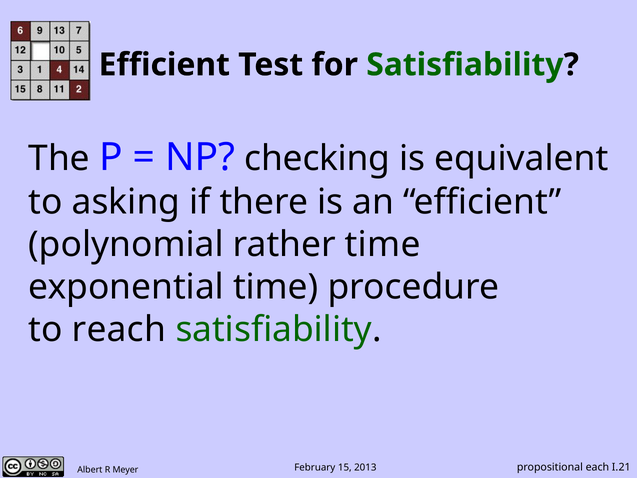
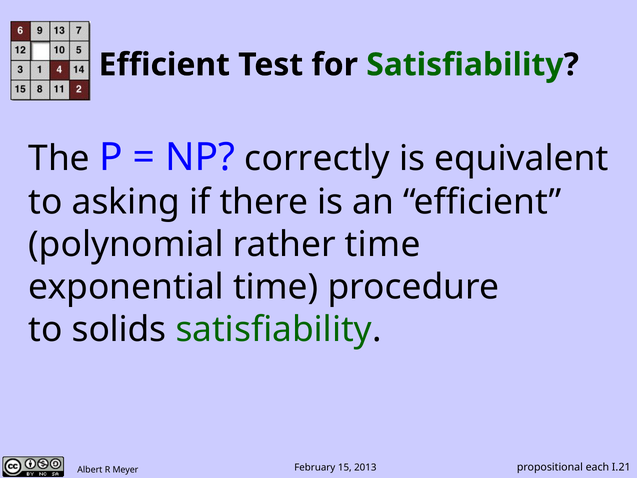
checking: checking -> correctly (317, 159)
reach: reach -> solids (119, 329)
